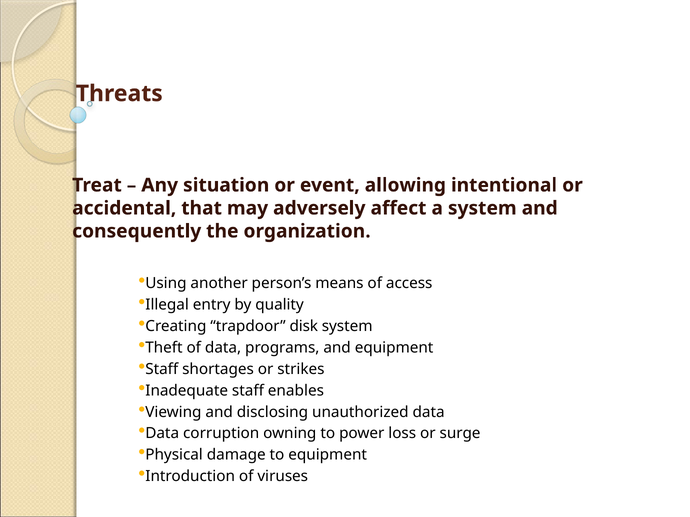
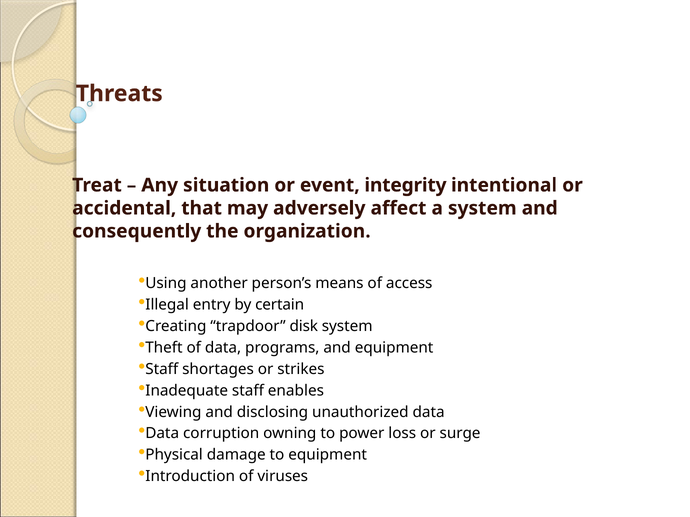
allowing: allowing -> integrity (405, 185)
quality: quality -> certain (280, 305)
